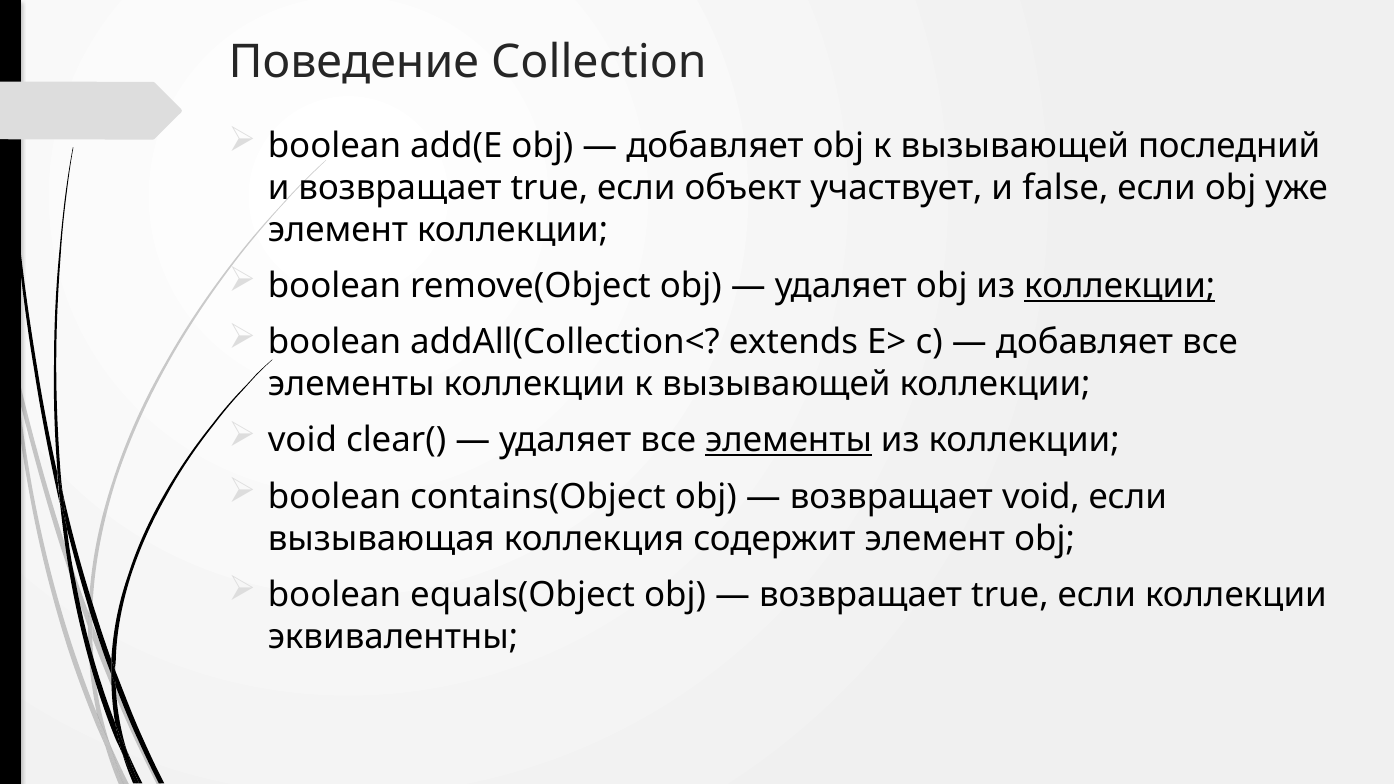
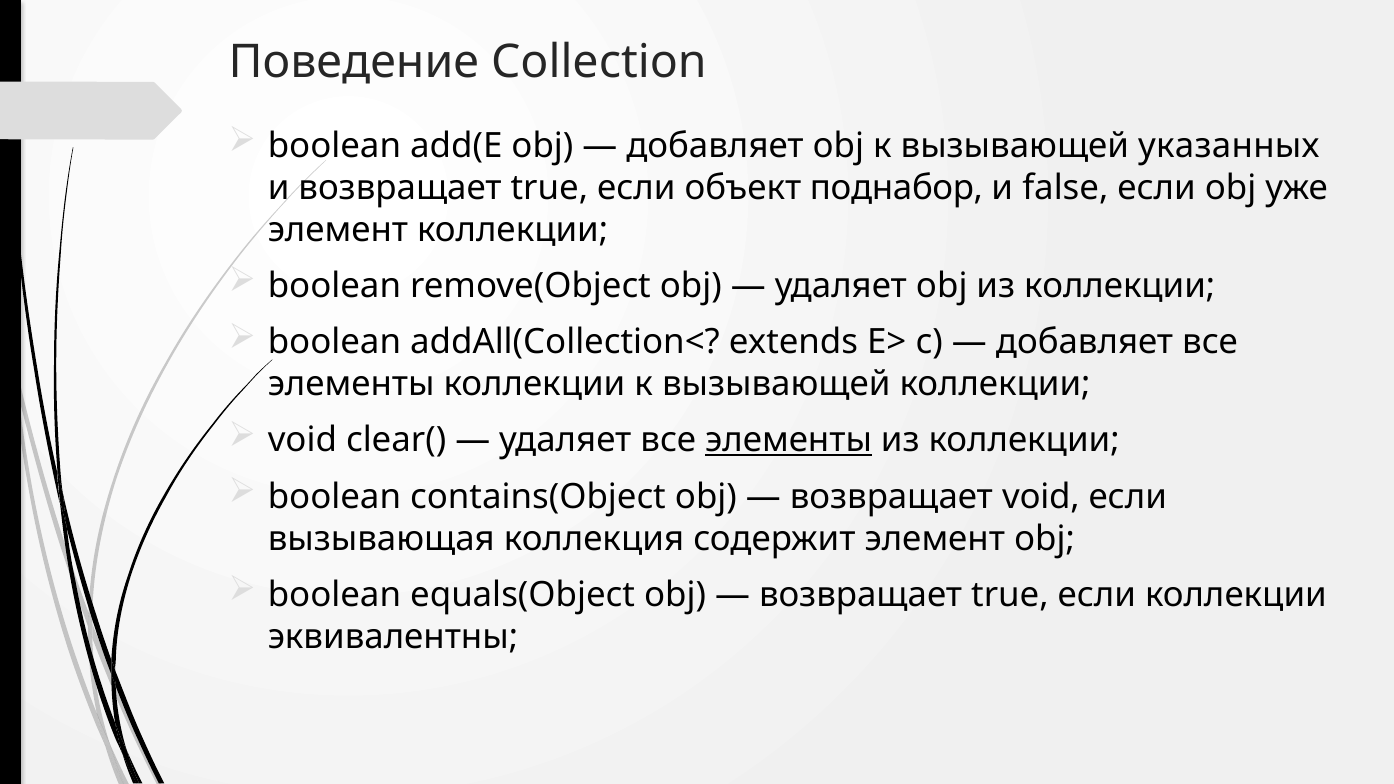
последний: последний -> указанных (1229, 146)
участвует: участвует -> поднабор (896, 188)
коллекции underline: present -> none (1120, 286)
